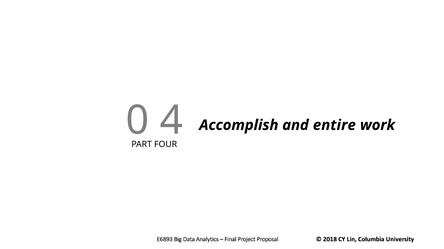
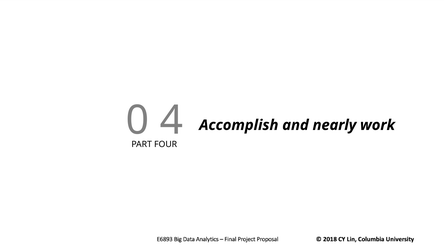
entire: entire -> nearly (334, 125)
